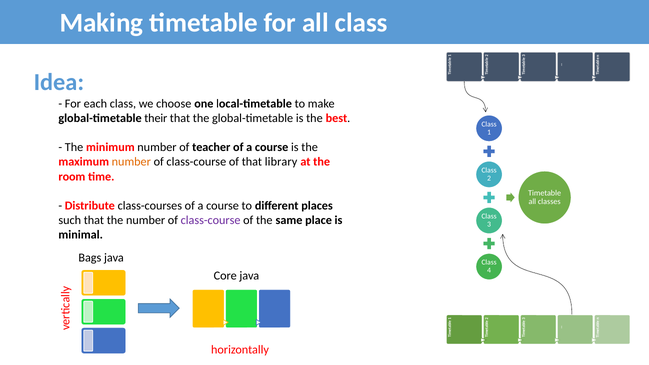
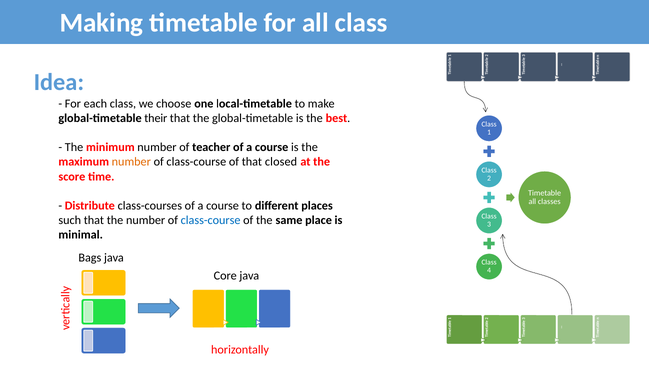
library: library -> closed (281, 162)
room: room -> score (72, 177)
class-course colour: purple -> blue (211, 220)
